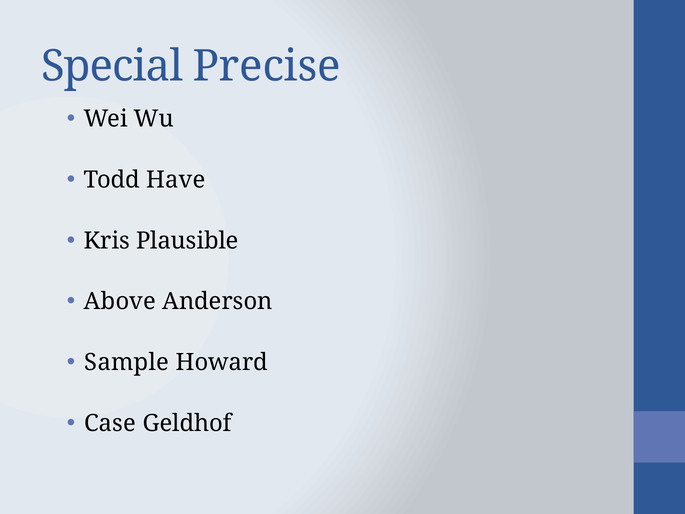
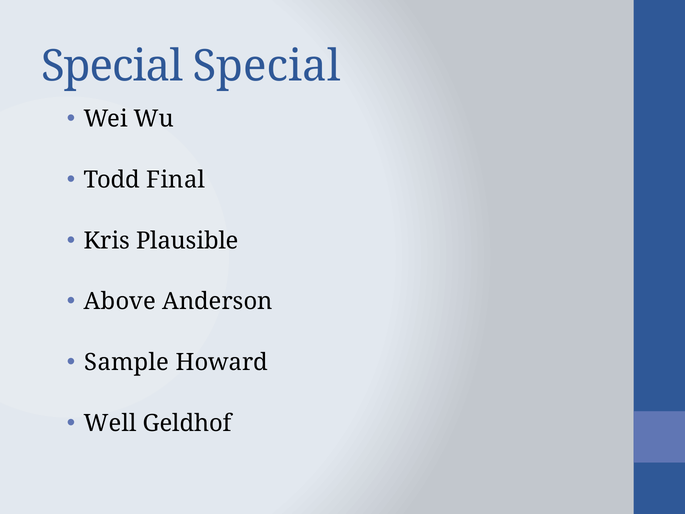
Special Precise: Precise -> Special (267, 66)
Have: Have -> Final (176, 180)
Case: Case -> Well (110, 423)
